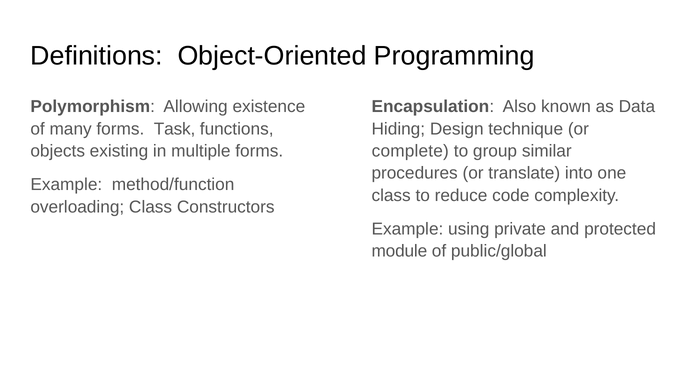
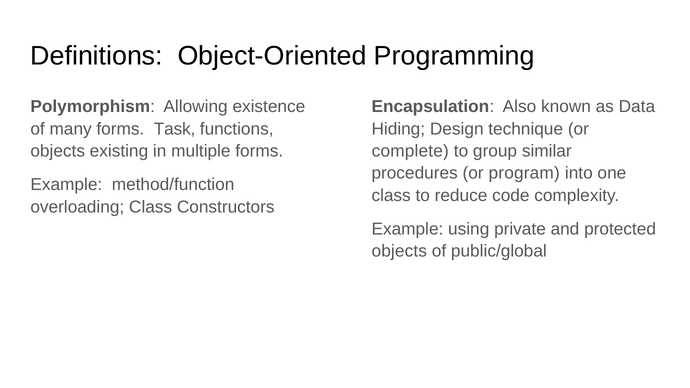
translate: translate -> program (524, 173)
module: module -> objects (399, 251)
